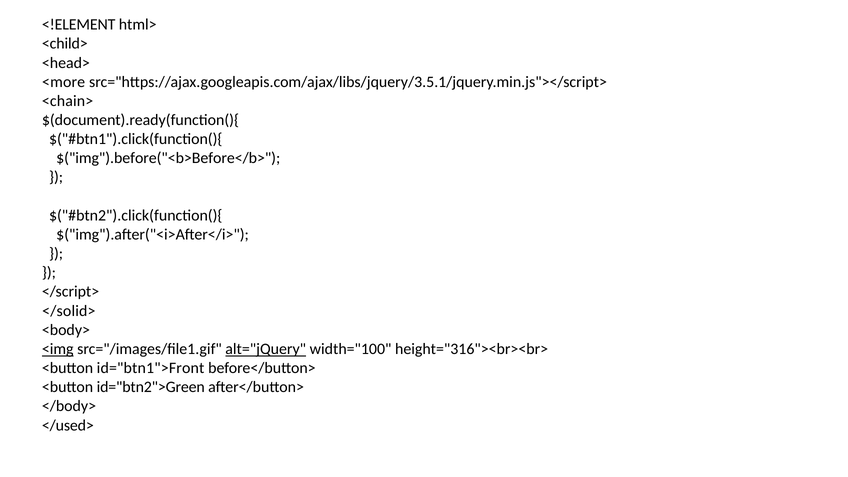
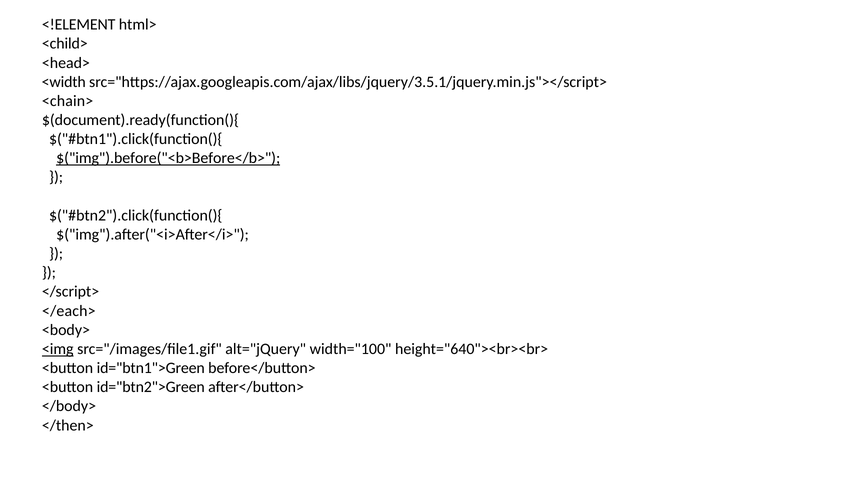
<more: <more -> <width (64, 82)
$("img").before("<b>Before</b> underline: none -> present (168, 158)
</solid>: </solid> -> </each> (69, 311)
alt="jQuery underline: present -> none (266, 349)
height="316"><br><br>: height="316"><br><br> -> height="640"><br><br> (472, 349)
id="btn1">Front: id="btn1">Front -> id="btn1">Green (151, 368)
</used>: </used> -> </then> (68, 425)
